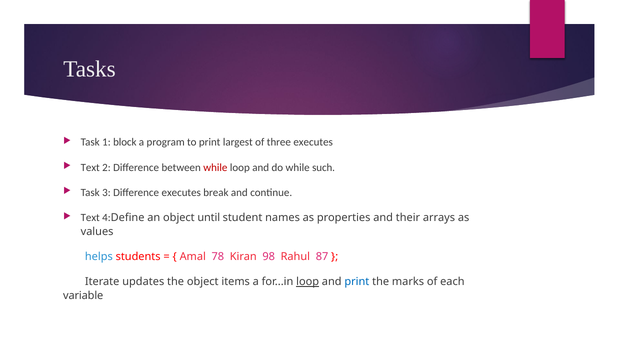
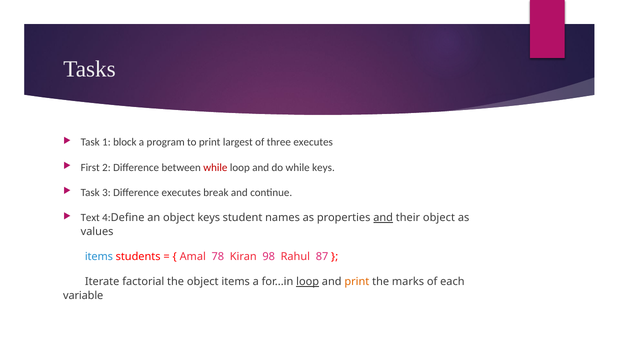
Text: Text -> First (90, 168)
while such: such -> keys (323, 168)
object until: until -> keys (209, 218)
and underline: none -> present (383, 218)
their arrays: arrays -> object (439, 218)
helps: helps -> items (99, 257)
updates: updates -> factorial (143, 282)
print colour: blue -> orange (357, 282)
